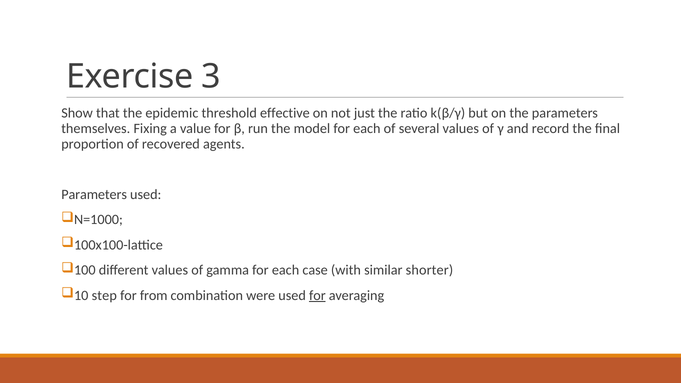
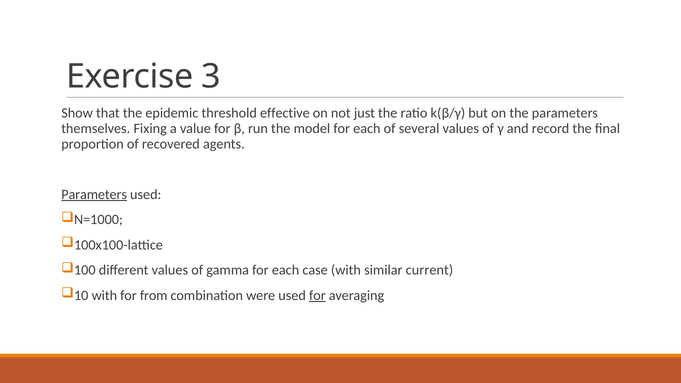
Parameters underline: none -> present (94, 194)
shorter: shorter -> current (429, 270)
10 step: step -> with (104, 295)
